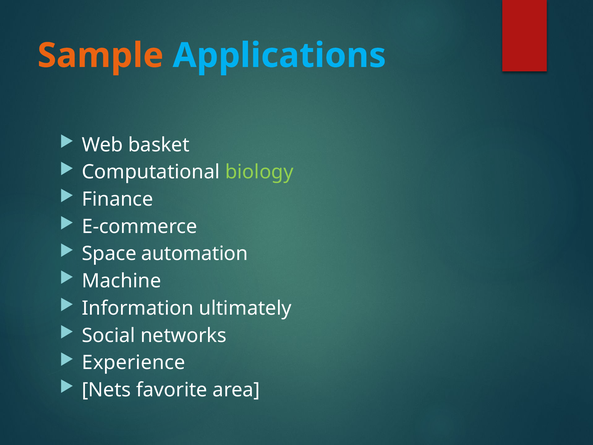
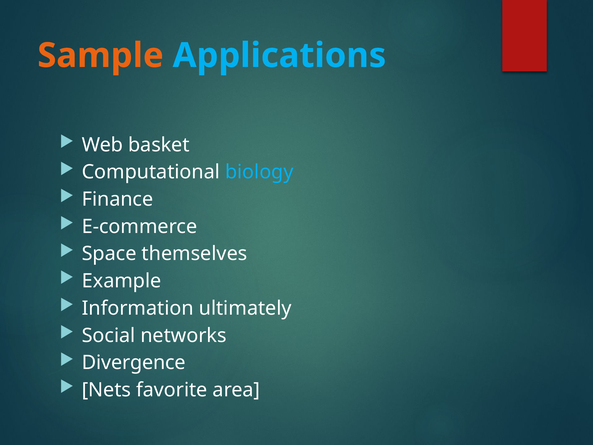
biology colour: light green -> light blue (259, 172)
automation: automation -> themselves (194, 254)
Machine: Machine -> Example (122, 281)
Experience: Experience -> Divergence (134, 363)
